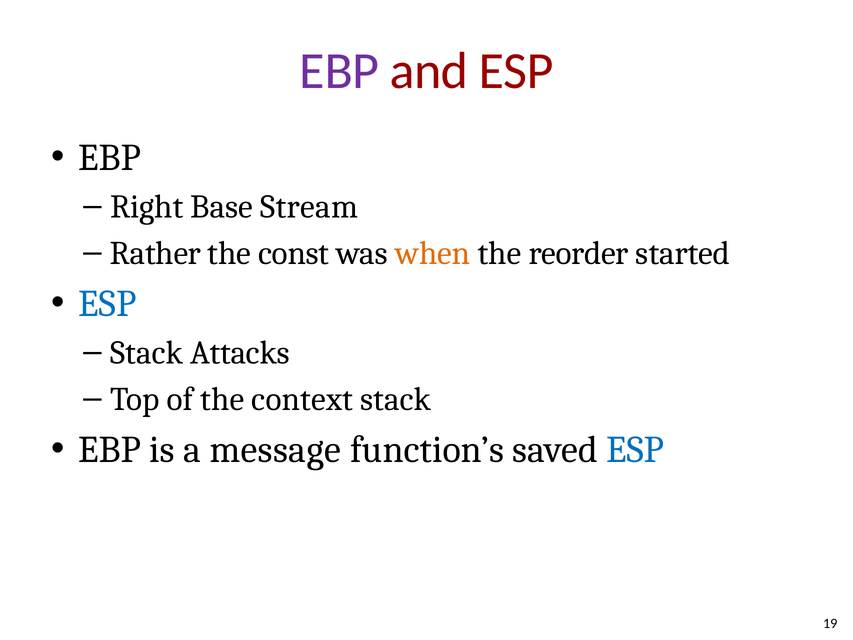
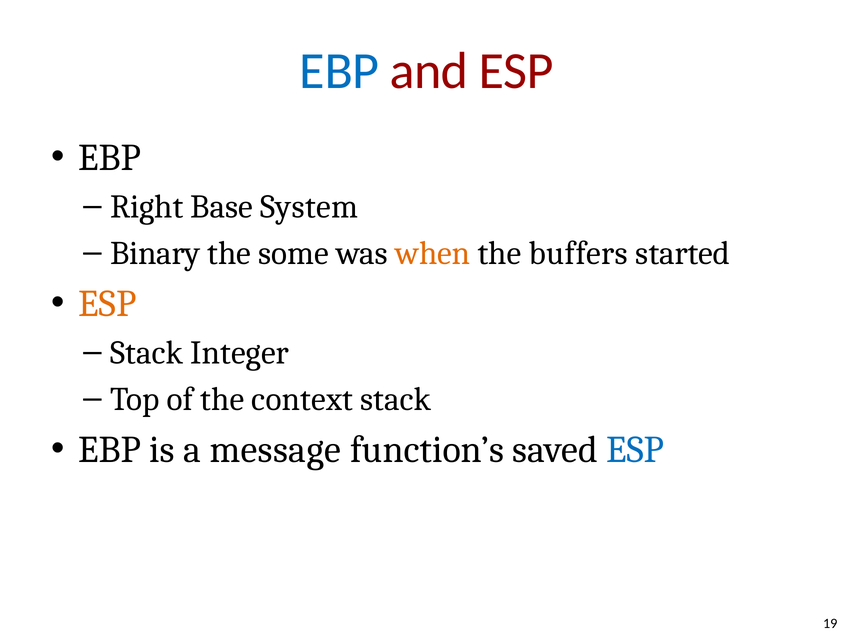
EBP colour: purple -> blue (339, 71)
Stream: Stream -> System (309, 207)
Rather: Rather -> Binary (155, 253)
const: const -> some (294, 253)
reorder: reorder -> buffers (578, 253)
ESP colour: blue -> orange (107, 304)
Attacks: Attacks -> Integer (240, 353)
